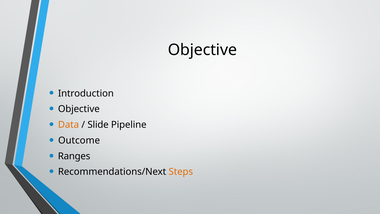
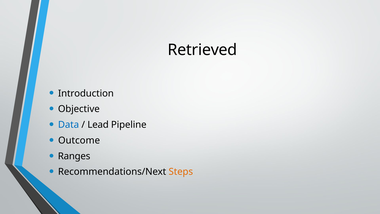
Objective: Objective -> Retrieved (202, 50)
Data colour: orange -> blue (69, 125)
Slide: Slide -> Lead (98, 125)
